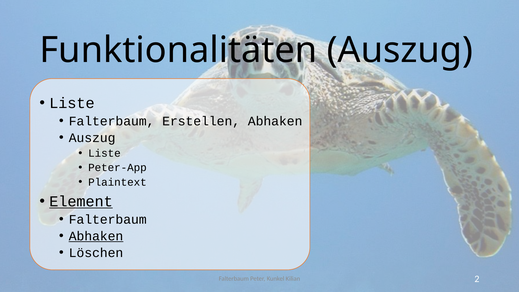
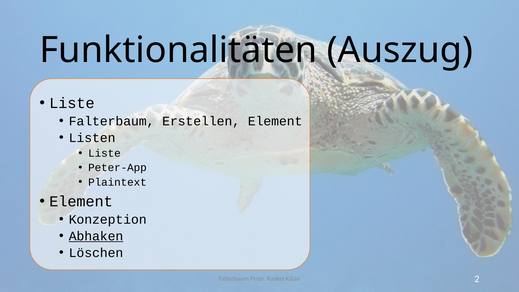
Erstellen Abhaken: Abhaken -> Element (275, 121)
Auszug: Auszug -> Listen (92, 138)
Element underline: present -> none (81, 201)
Falterbaum: Falterbaum -> Konzeption (108, 219)
